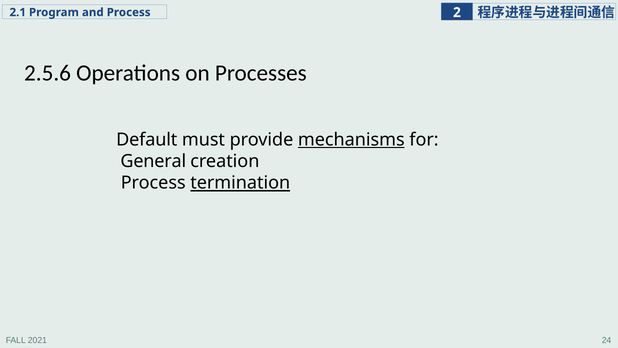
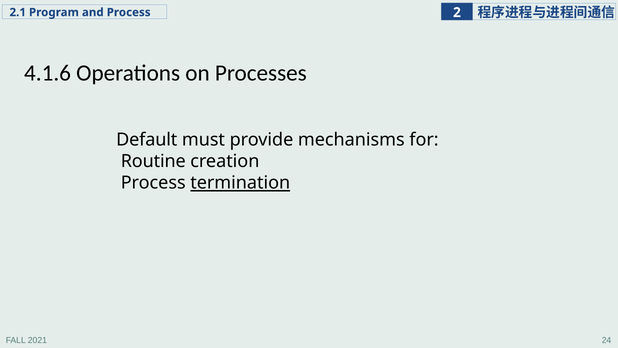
2.5.6: 2.5.6 -> 4.1.6 (48, 73)
mechanisms underline: present -> none (351, 139)
General: General -> Routine (153, 161)
